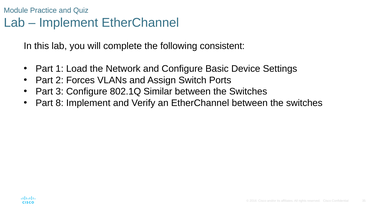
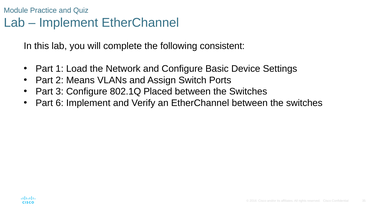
Forces: Forces -> Means (80, 80)
Similar: Similar -> Placed (158, 91)
8: 8 -> 6 (60, 103)
